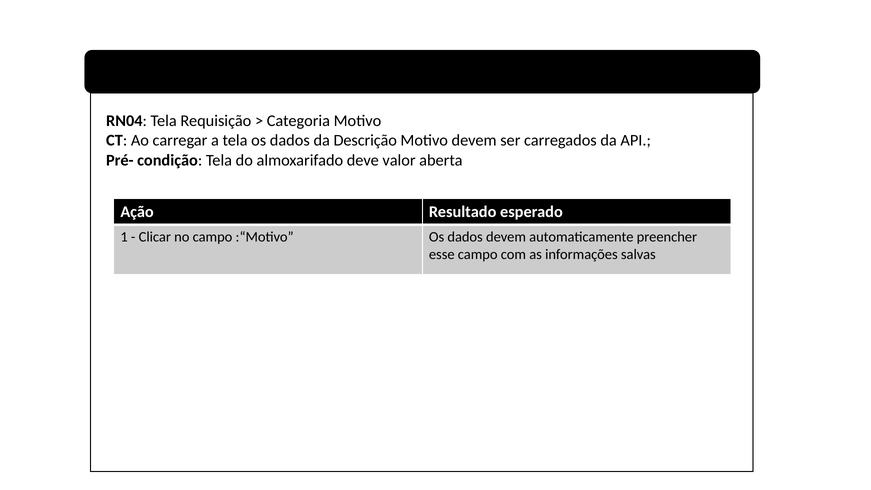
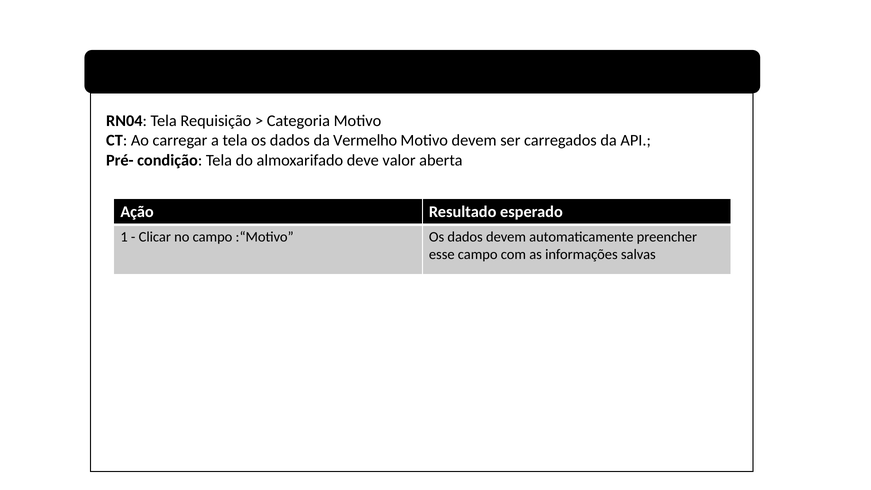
Descrição: Descrição -> Vermelho (365, 141)
